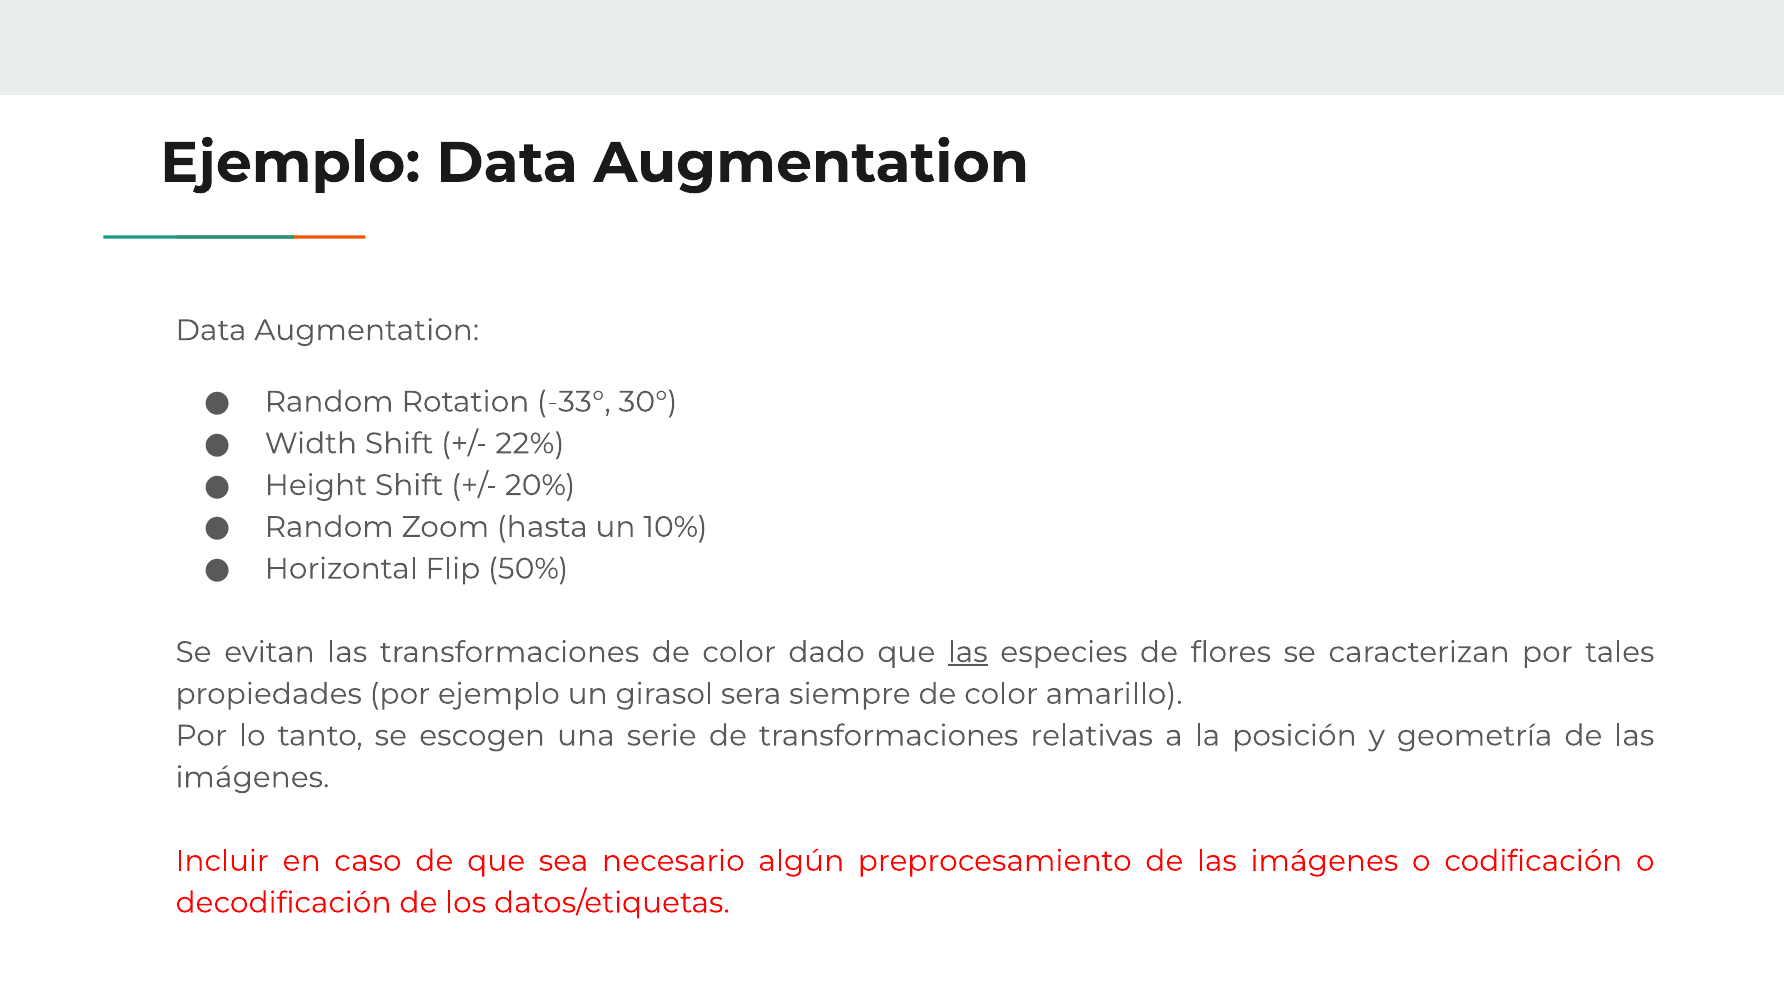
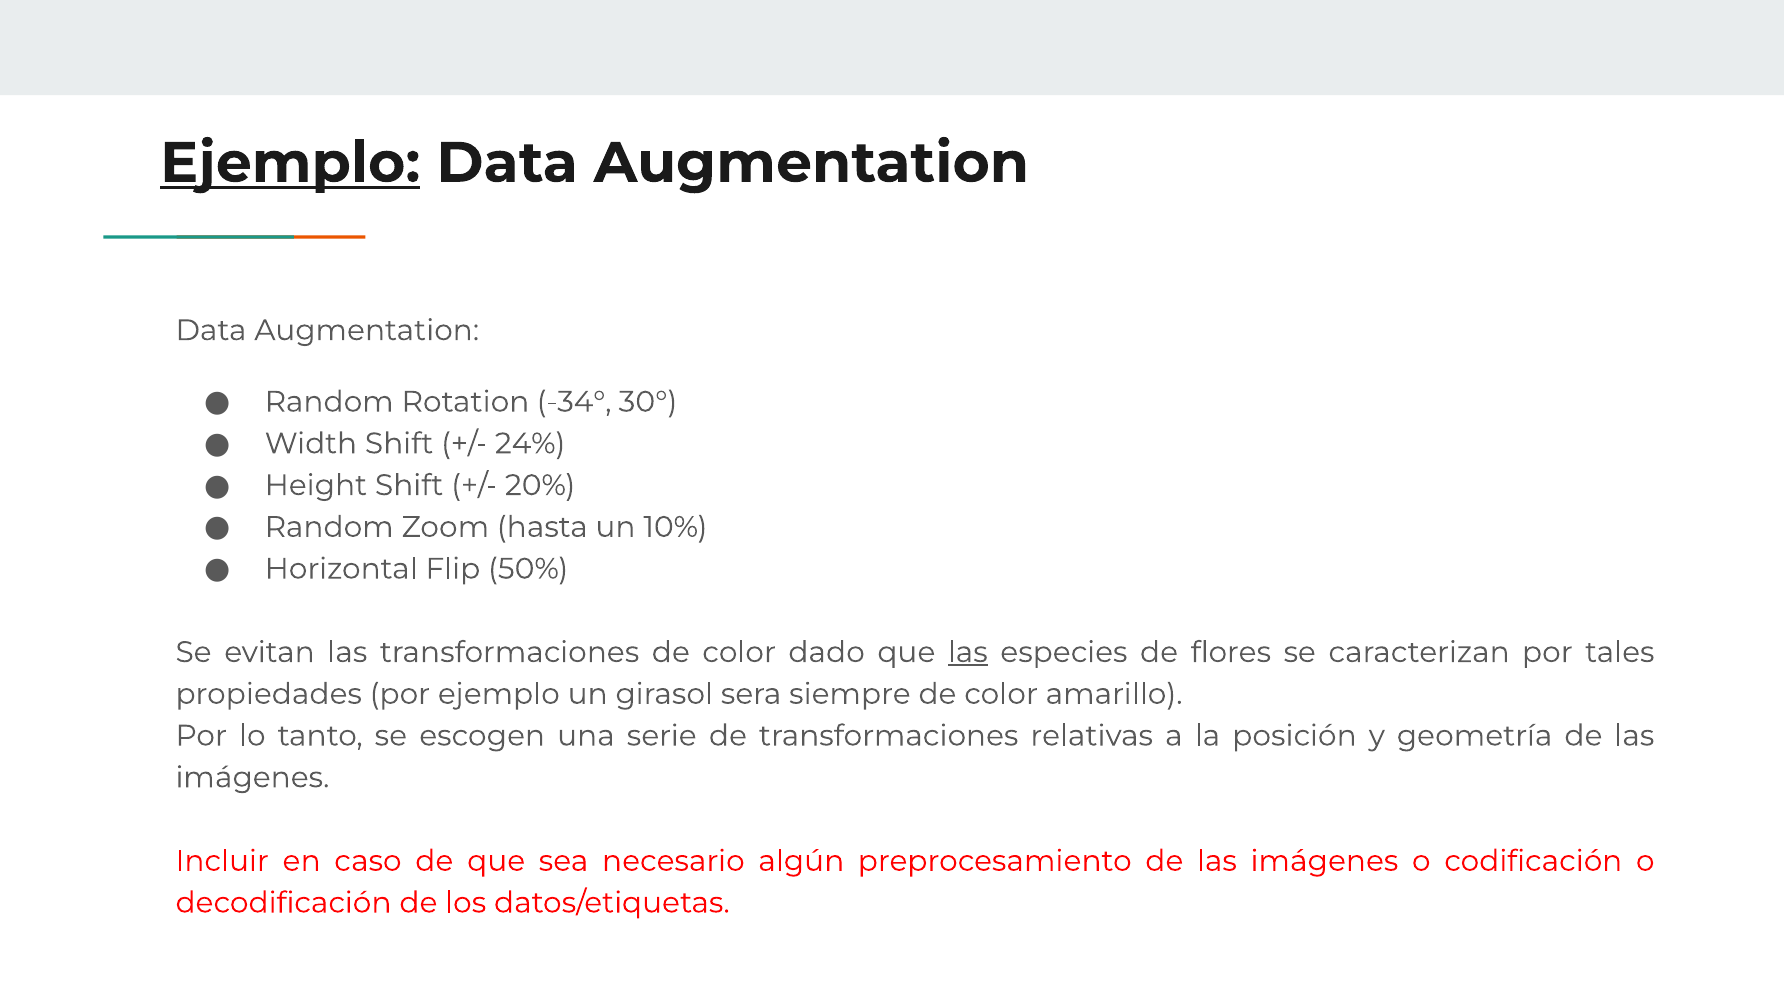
Ejemplo underline: none -> present (290, 163)
-33°: -33° -> -34° (574, 402)
22%: 22% -> 24% (530, 443)
